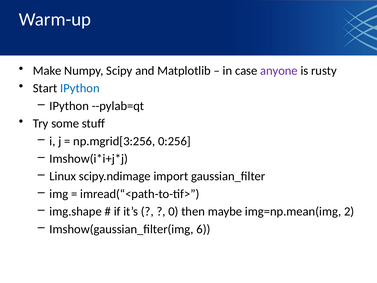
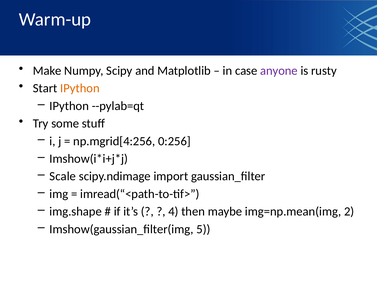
IPython colour: blue -> orange (80, 88)
np.mgrid[3:256: np.mgrid[3:256 -> np.mgrid[4:256 (114, 141)
Linux: Linux -> Scale (63, 176)
0: 0 -> 4 (173, 211)
6: 6 -> 5 (203, 229)
